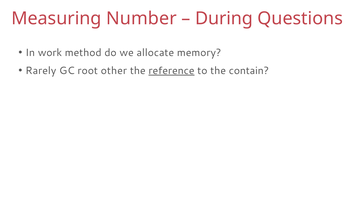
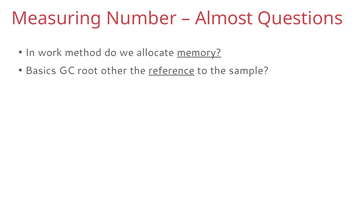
During: During -> Almost (224, 19)
memory underline: none -> present (199, 53)
Rarely: Rarely -> Basics (41, 71)
contain: contain -> sample (249, 71)
